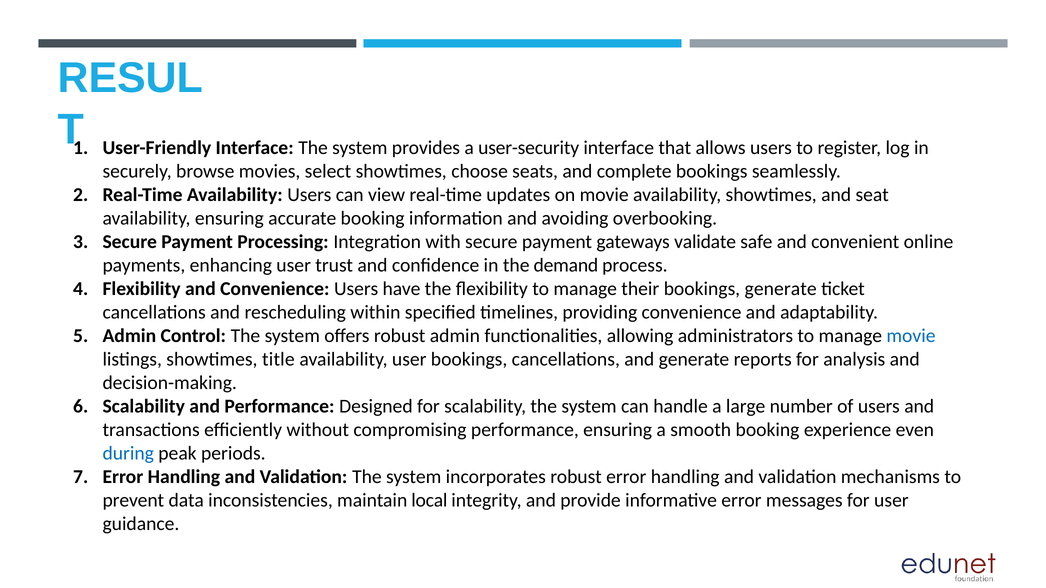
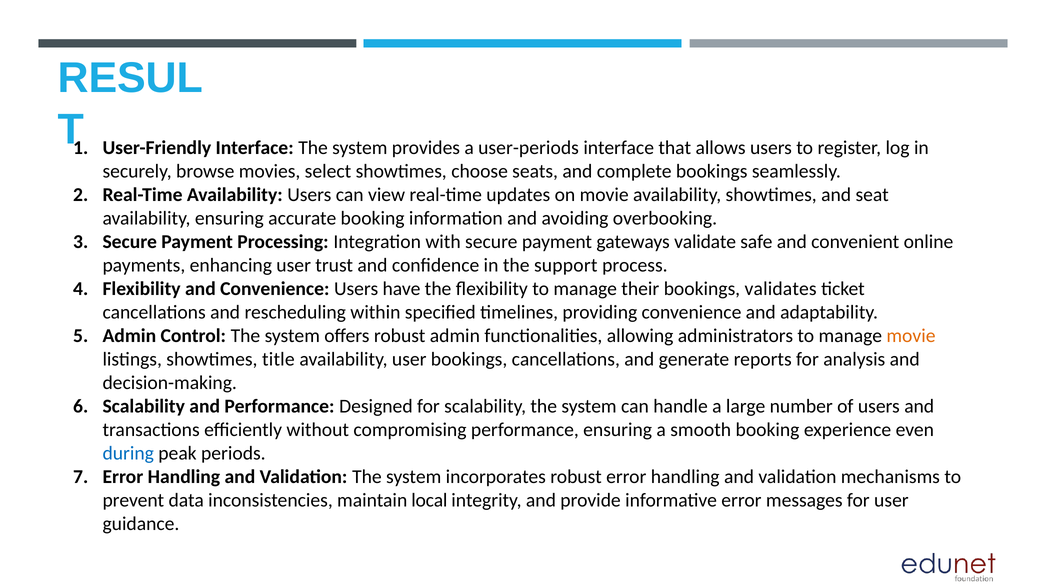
user-security: user-security -> user-periods (529, 148)
demand: demand -> support (566, 265)
bookings generate: generate -> validates (781, 289)
movie colour: blue -> orange (911, 336)
